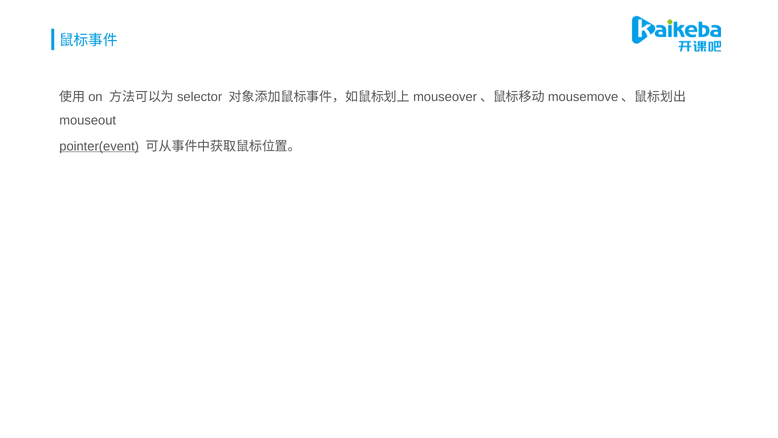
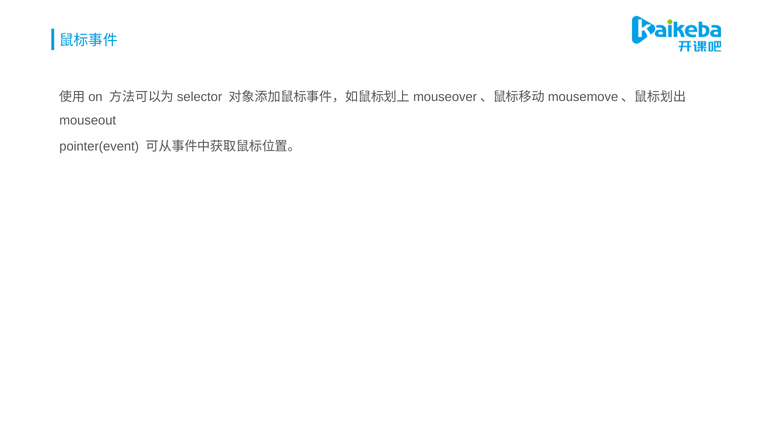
pointer(event underline: present -> none (99, 146)
